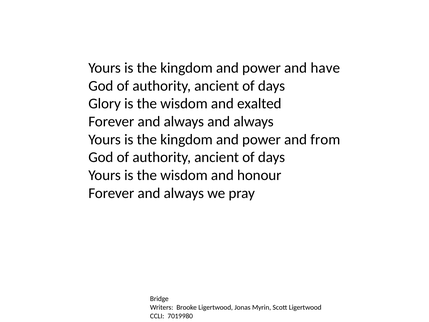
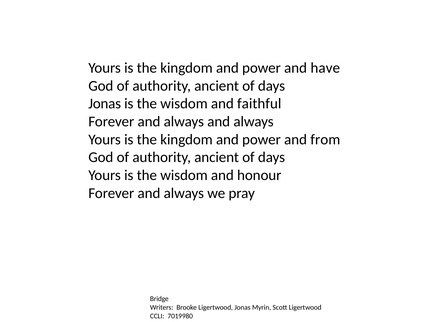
Glory: Glory -> Jonas (105, 104)
exalted: exalted -> faithful (259, 104)
